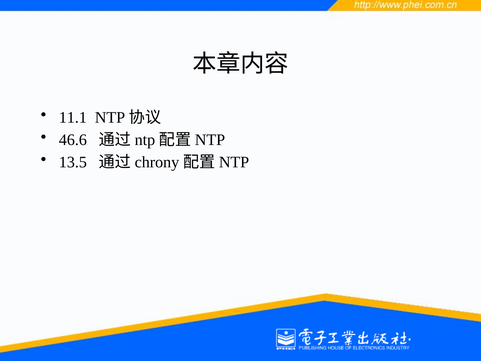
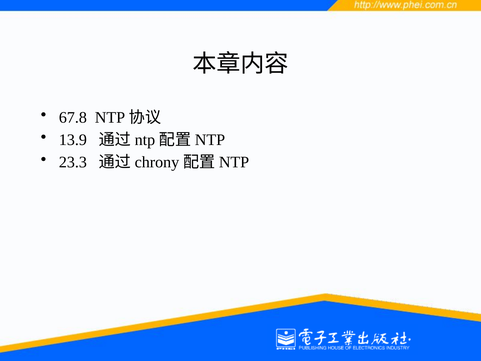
11.1: 11.1 -> 67.8 (73, 117)
46.6: 46.6 -> 13.9 (73, 140)
13.5: 13.5 -> 23.3 (73, 162)
